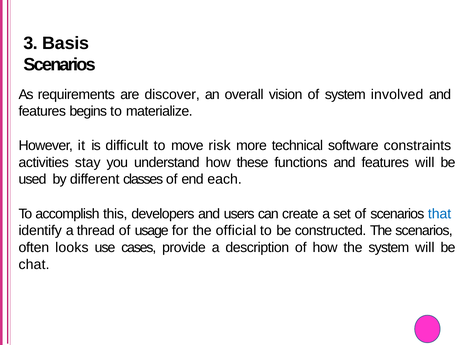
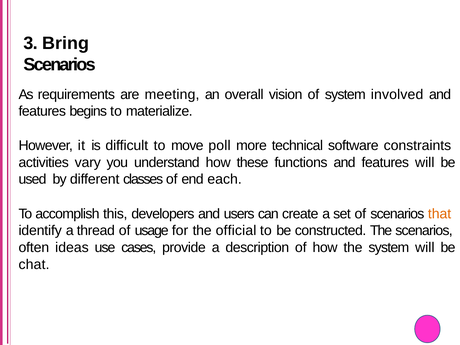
Basis: Basis -> Bring (66, 43)
discover: discover -> meeting (172, 94)
risk: risk -> poll (220, 146)
stay: stay -> vary (88, 162)
that colour: blue -> orange (440, 214)
looks: looks -> ideas (72, 248)
